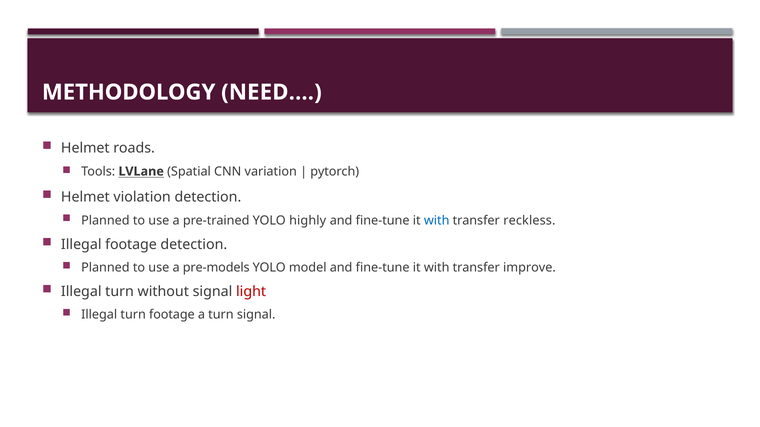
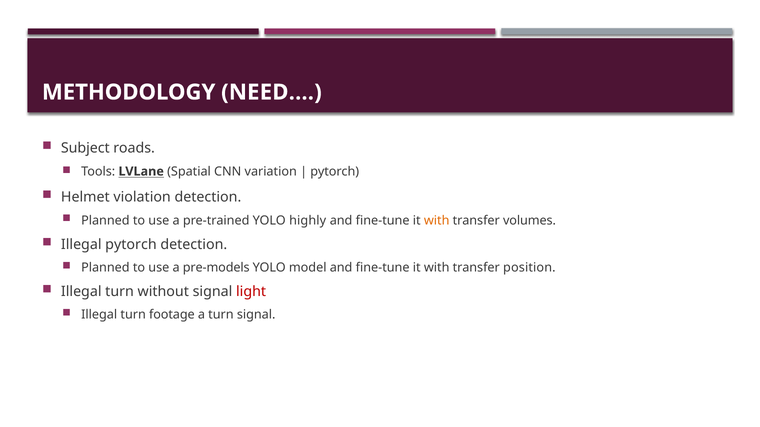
Helmet: Helmet -> Subject (85, 148)
with colour: blue -> orange (437, 221)
reckless: reckless -> volumes (529, 221)
Illegal footage: footage -> pytorch (131, 245)
improve: improve -> position (529, 268)
